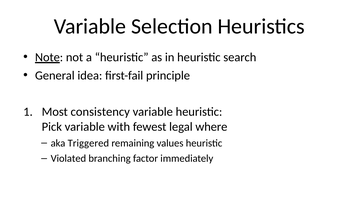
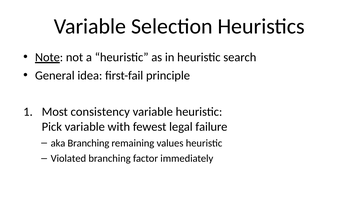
where: where -> failure (211, 127)
aka Triggered: Triggered -> Branching (88, 143)
